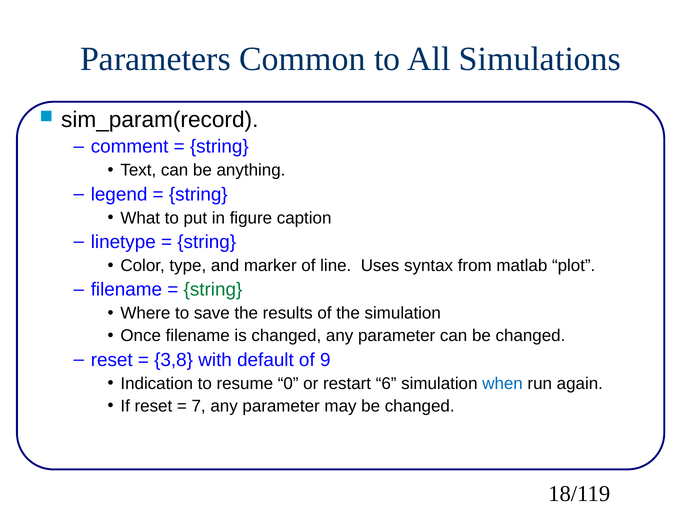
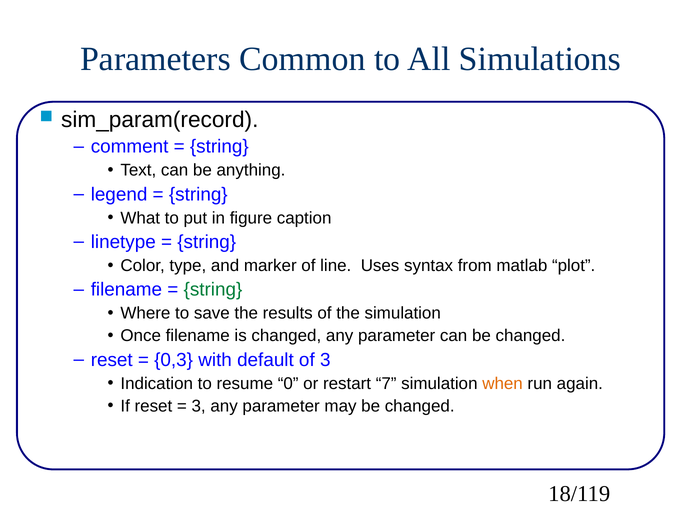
3,8: 3,8 -> 0,3 (174, 360)
of 9: 9 -> 3 (325, 360)
6: 6 -> 7 (386, 384)
when colour: blue -> orange (503, 384)
7: 7 -> 3 (199, 406)
